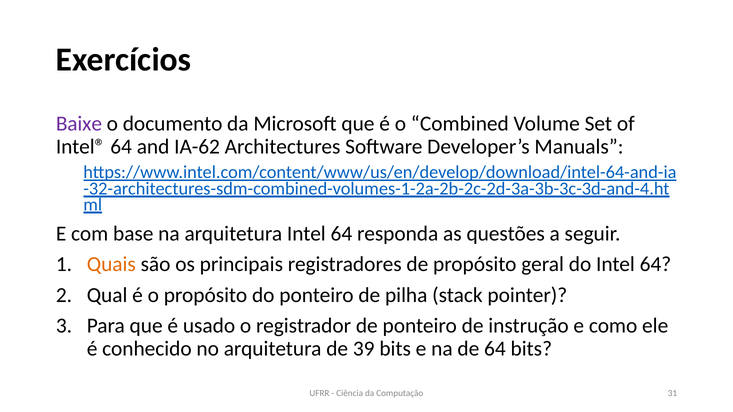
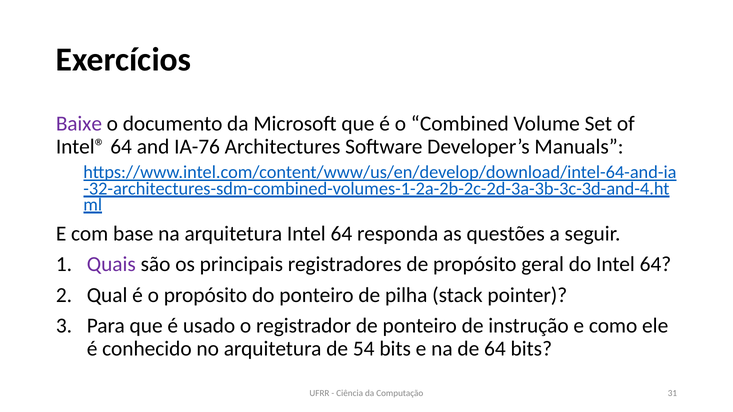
IA-62: IA-62 -> IA-76 (197, 147)
Quais colour: orange -> purple (111, 265)
39: 39 -> 54 (364, 349)
